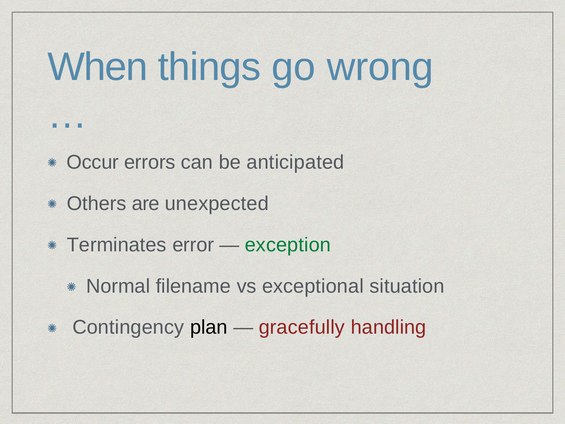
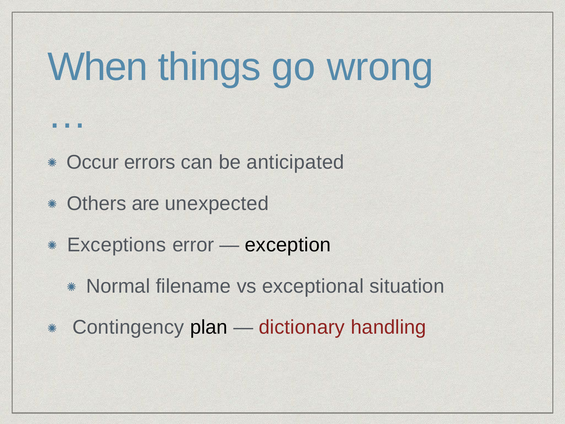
Terminates: Terminates -> Exceptions (117, 245)
exception colour: green -> black (288, 245)
gracefully: gracefully -> dictionary (302, 327)
